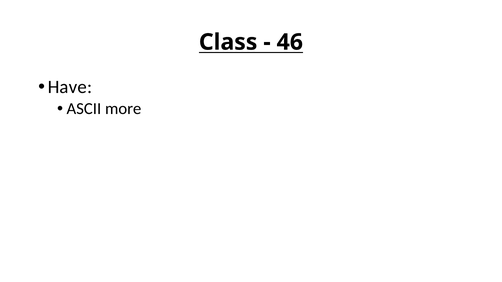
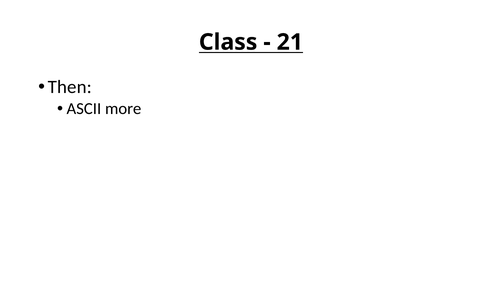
46: 46 -> 21 (290, 42)
Have: Have -> Then (70, 87)
